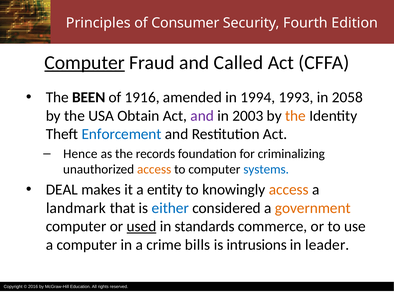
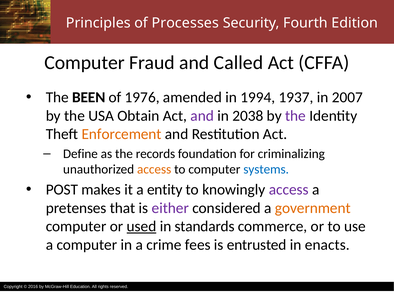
Consumer: Consumer -> Processes (185, 23)
Computer underline: present -> none (85, 63)
1916: 1916 -> 1976 (142, 98)
1993: 1993 -> 1937 (296, 98)
2058: 2058 -> 2007 (347, 98)
2003: 2003 -> 2038 (248, 116)
the colour: orange -> purple (295, 116)
Enforcement colour: blue -> orange (122, 134)
Hence: Hence -> Define (80, 154)
DEAL: DEAL -> POST (62, 190)
access colour: orange -> purple (289, 190)
landmark: landmark -> pretenses (76, 208)
either colour: blue -> purple (170, 208)
bills: bills -> fees (198, 245)
intrusions: intrusions -> entrusted (257, 245)
leader: leader -> enacts (327, 245)
